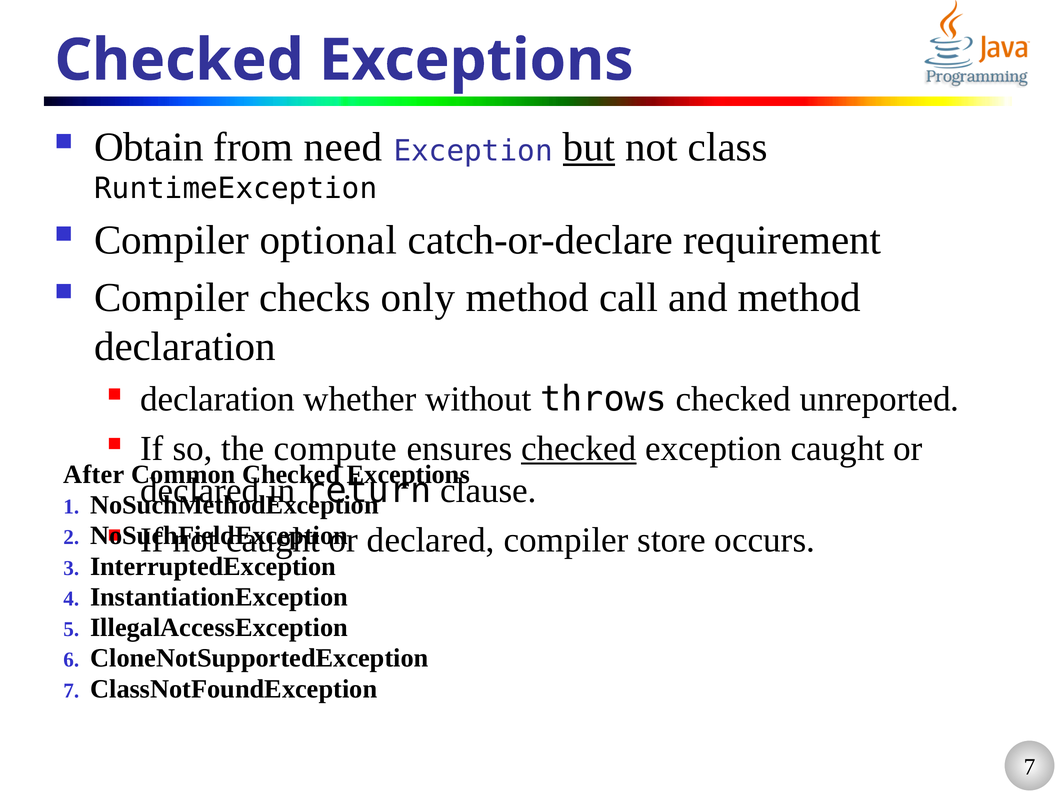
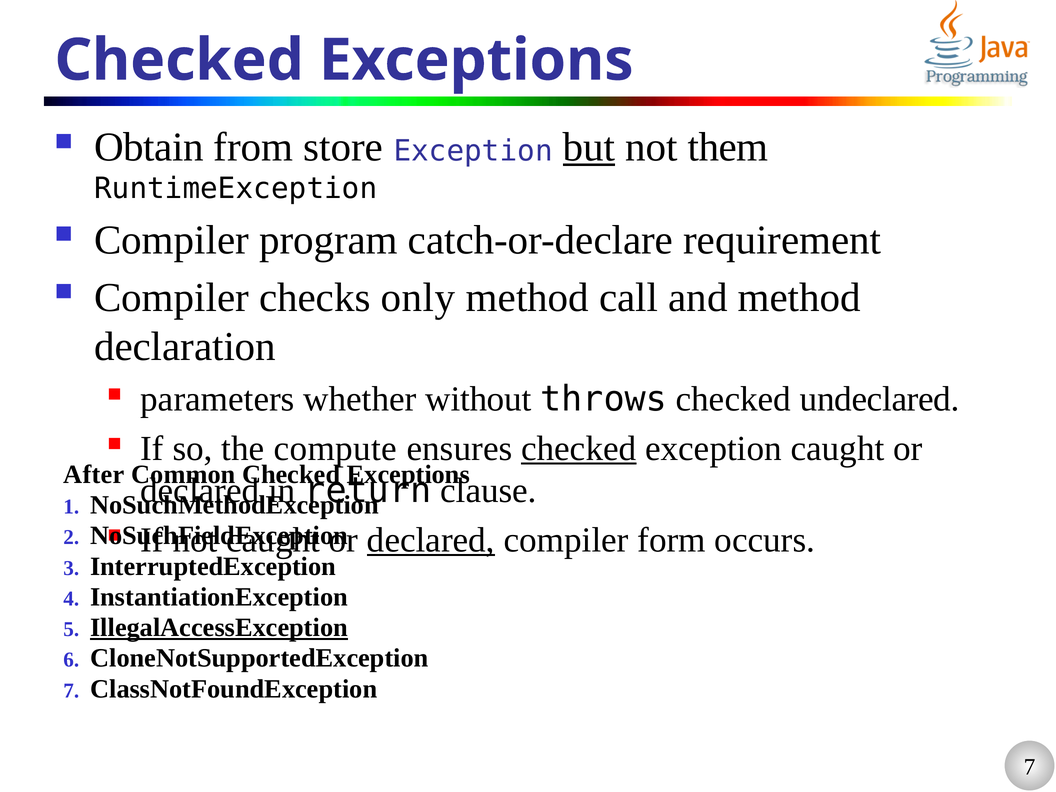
need: need -> store (343, 147)
class: class -> them (728, 147)
optional: optional -> program (328, 240)
declaration: declaration -> parameters (217, 399)
unreported: unreported -> undeclared (880, 399)
declared underline: none -> present (431, 540)
store: store -> form (672, 540)
IllegalAccessException underline: none -> present (219, 628)
